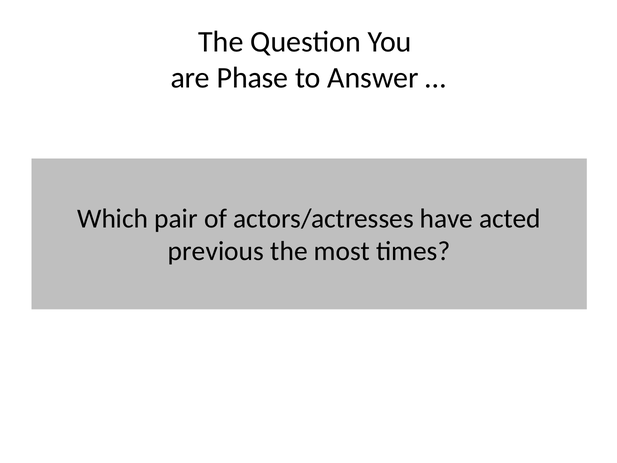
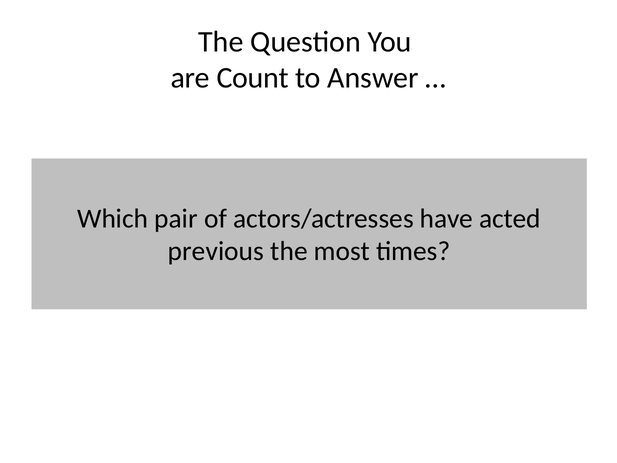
Phase: Phase -> Count (253, 78)
